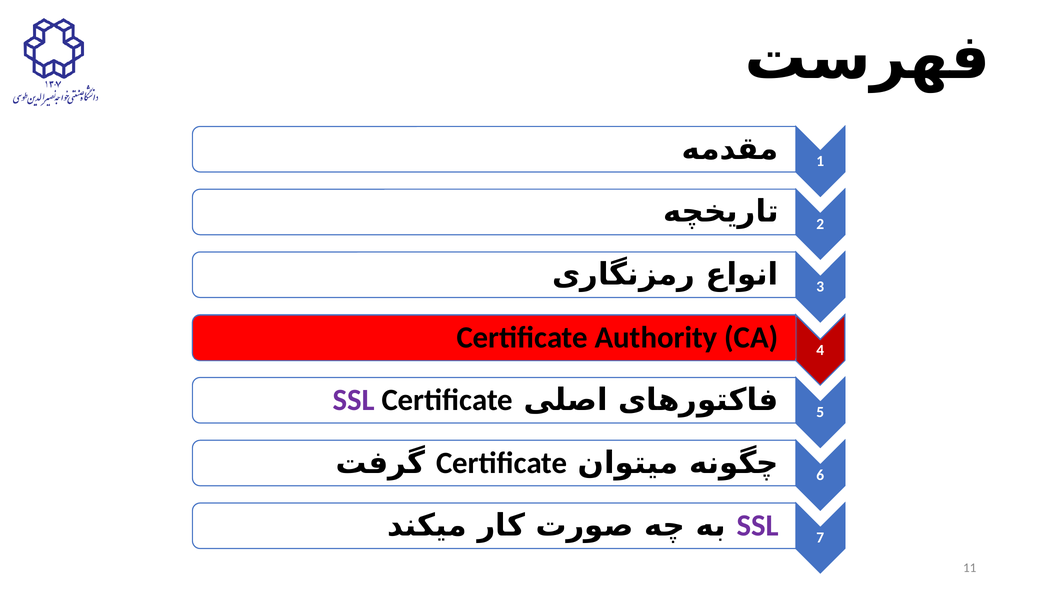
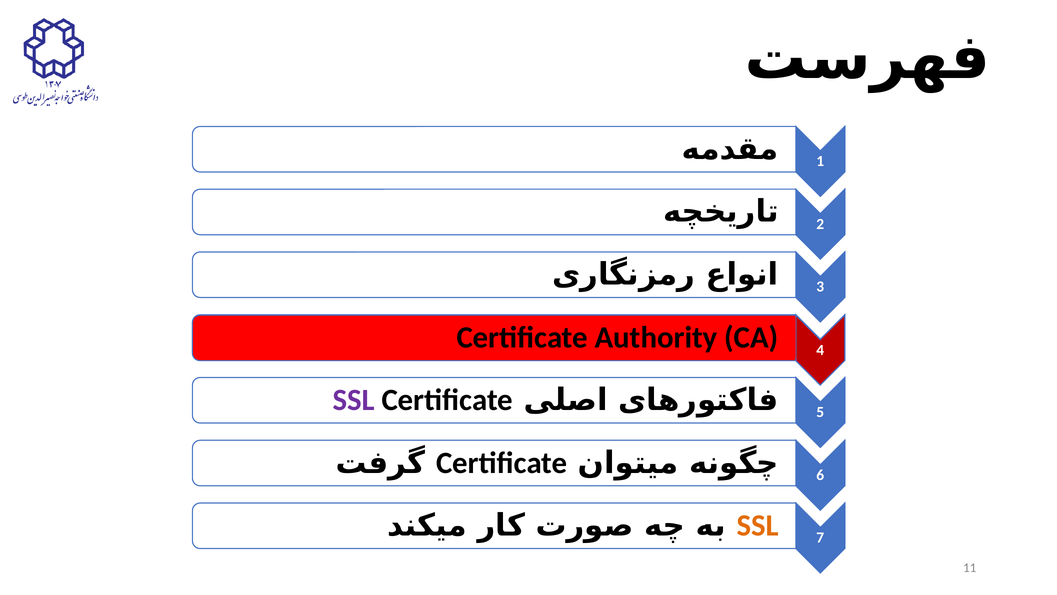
SSL colour: purple -> orange (758, 525)
